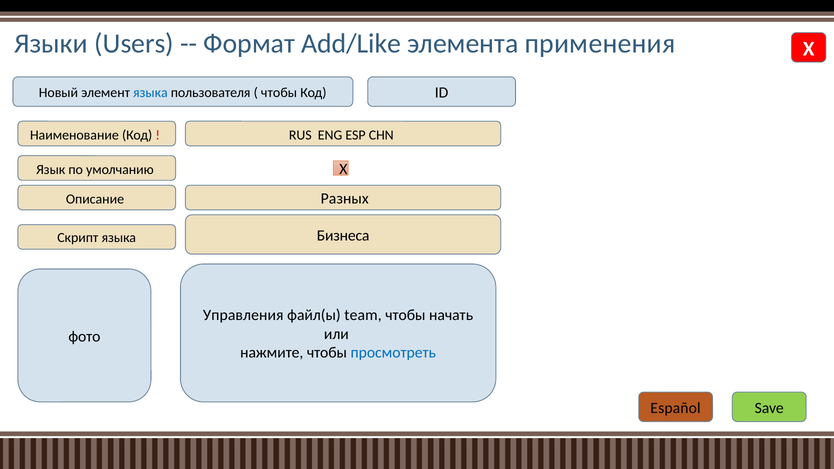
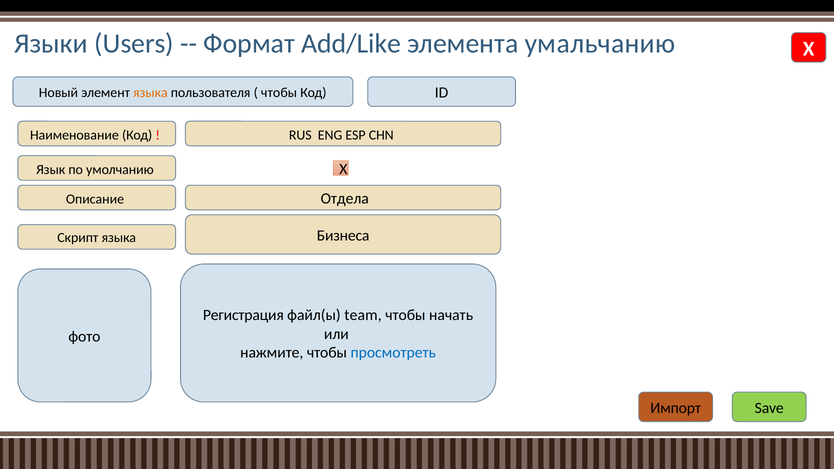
применения: применения -> умальчанию (600, 44)
языка colour: blue -> orange (150, 93)
Разных: Разных -> Отдела (345, 199)
Управления: Управления -> Регистрация (243, 315)
Español: Español -> Импорт (676, 408)
